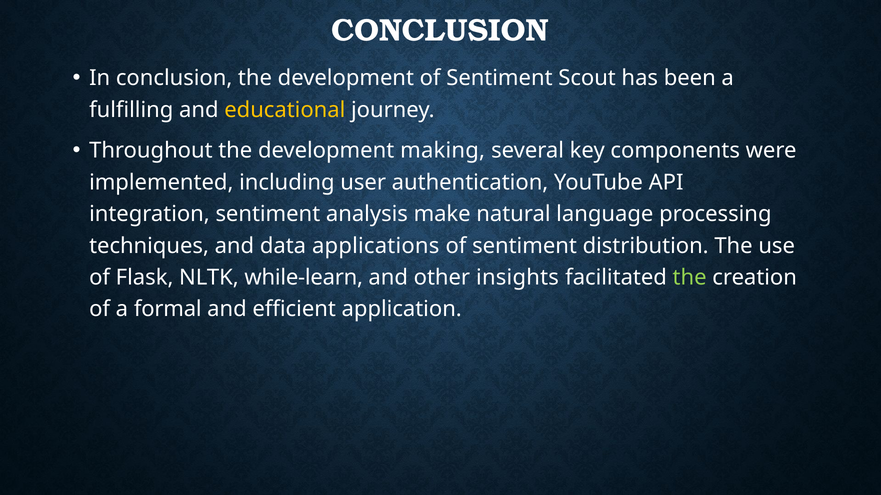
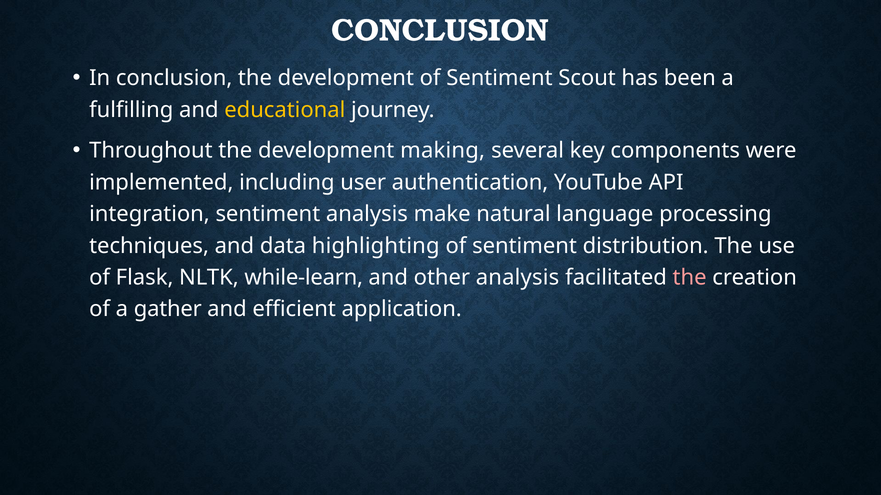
applications: applications -> highlighting (376, 246)
other insights: insights -> analysis (517, 278)
the colour: light green -> pink (690, 278)
formal: formal -> gather (168, 309)
